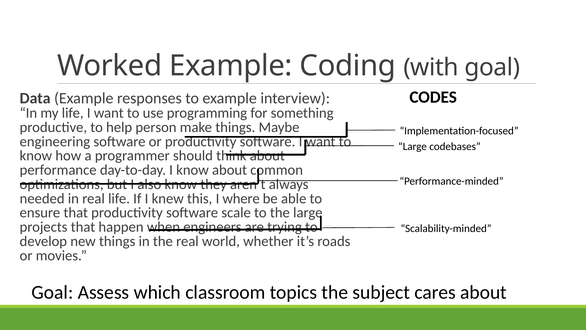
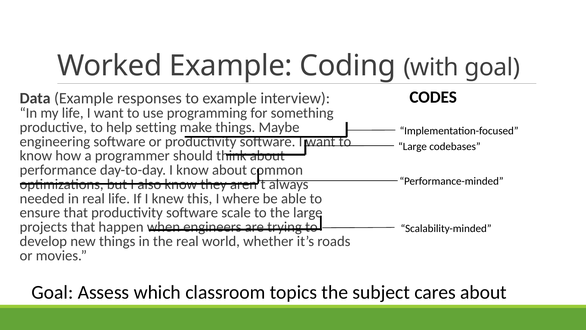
person: person -> setting (156, 127)
